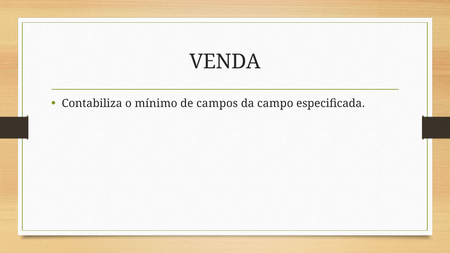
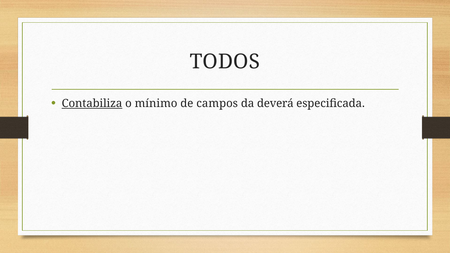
VENDA: VENDA -> TODOS (225, 62)
Contabiliza underline: none -> present (92, 104)
campo: campo -> deverá (275, 104)
